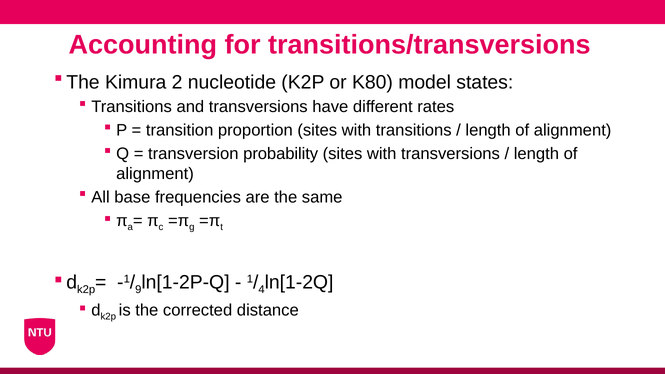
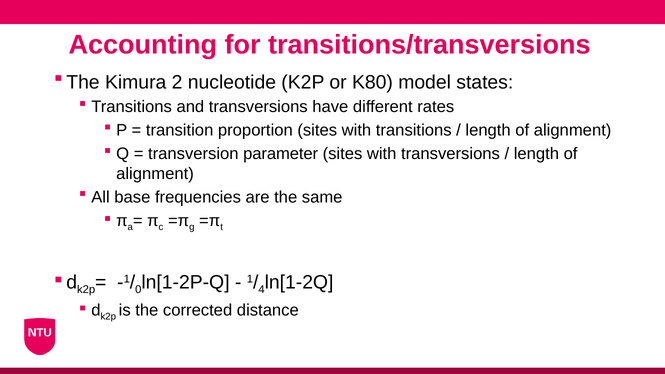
probability: probability -> parameter (281, 154)
9: 9 -> 0 (138, 290)
